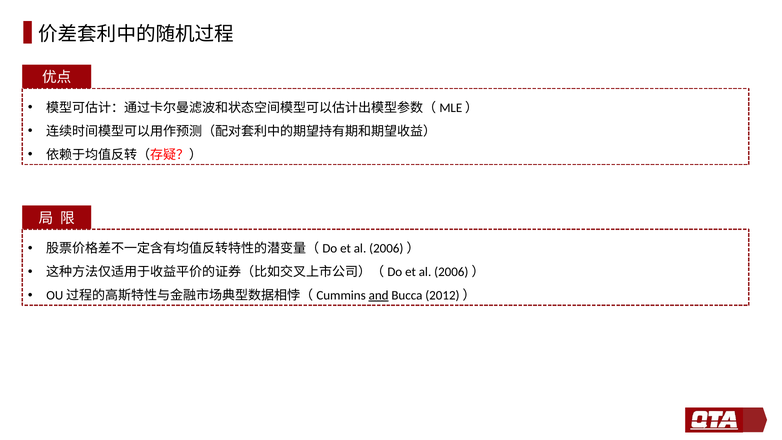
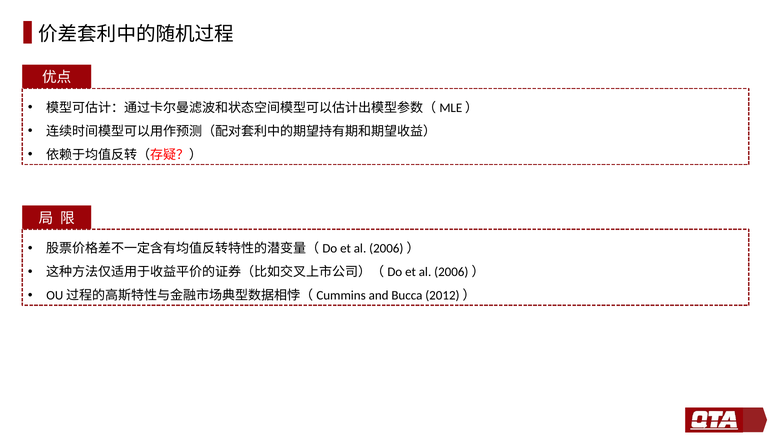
and underline: present -> none (379, 295)
